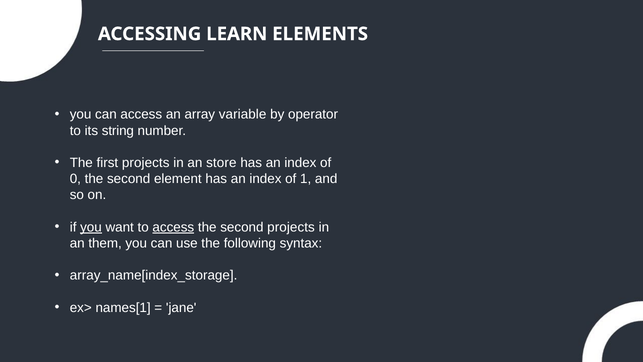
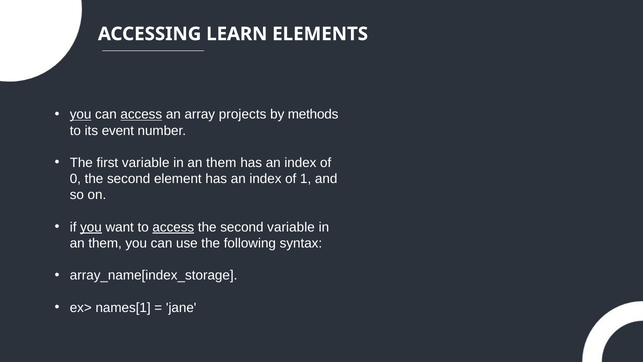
you underline: none -> present (81, 114)
access underline: none -> present (141, 114)
variable: variable -> projects (243, 114)
operator: operator -> methods (313, 114)
string: string -> event (118, 131)
first projects: projects -> variable (146, 163)
store: store -> them (221, 163)
second projects: projects -> variable (291, 227)
